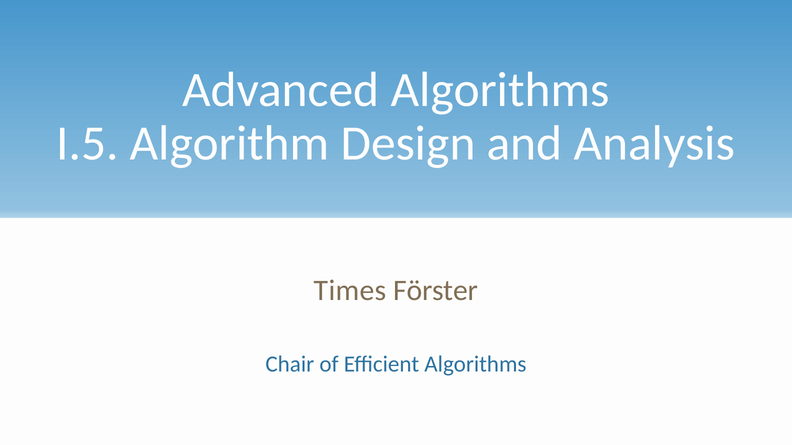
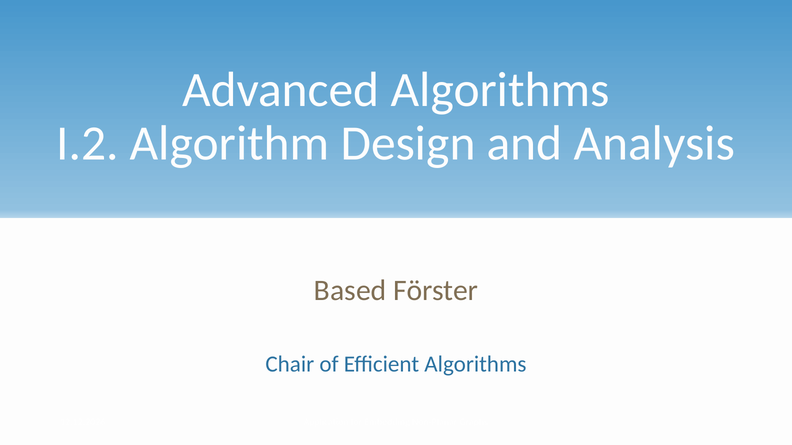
I.5: I.5 -> I.2 (87, 143)
Times: Times -> Based (350, 291)
